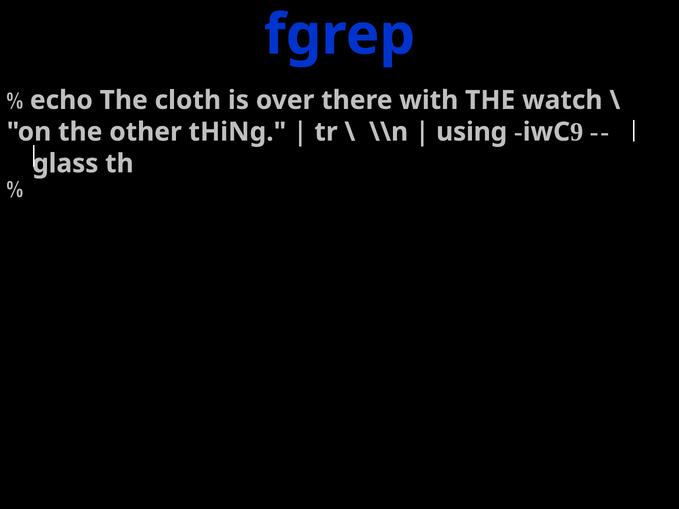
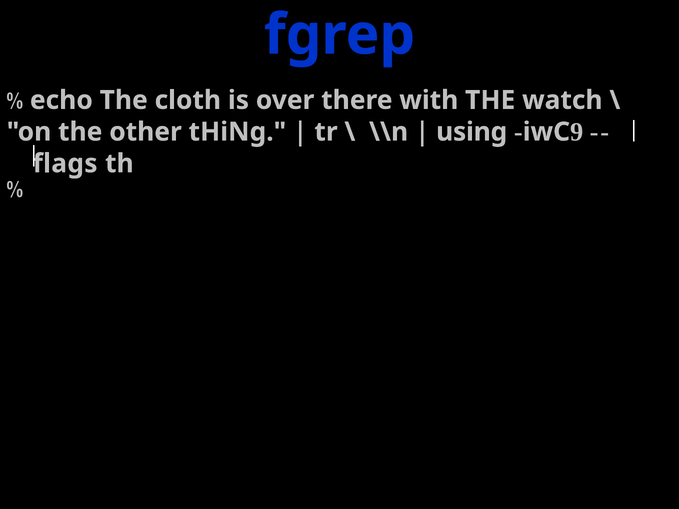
glass: glass -> flags (65, 164)
